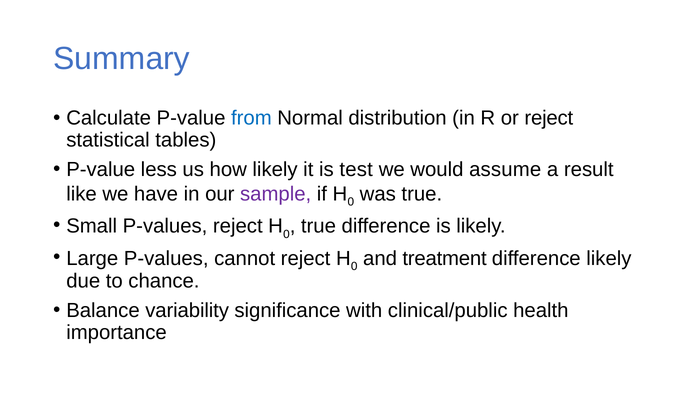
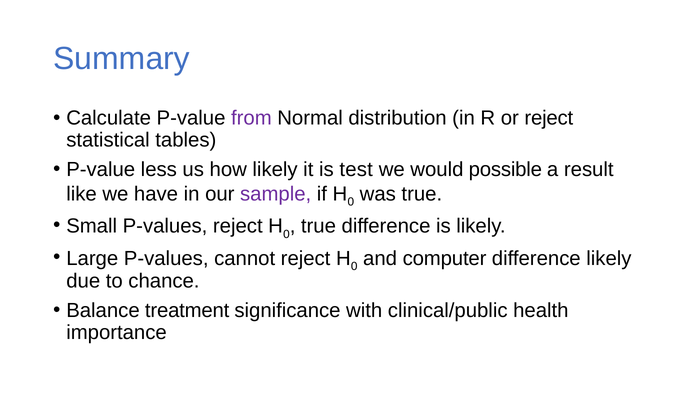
from colour: blue -> purple (251, 118)
assume: assume -> possible (505, 169)
treatment: treatment -> computer (445, 258)
variability: variability -> treatment (187, 310)
